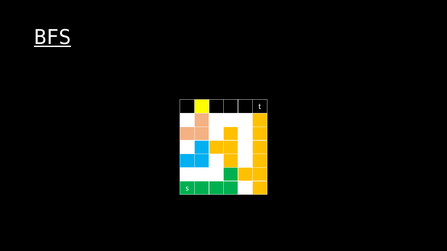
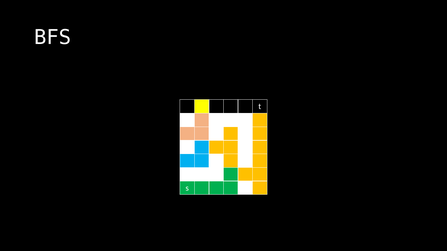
BFS underline: present -> none (53, 38)
